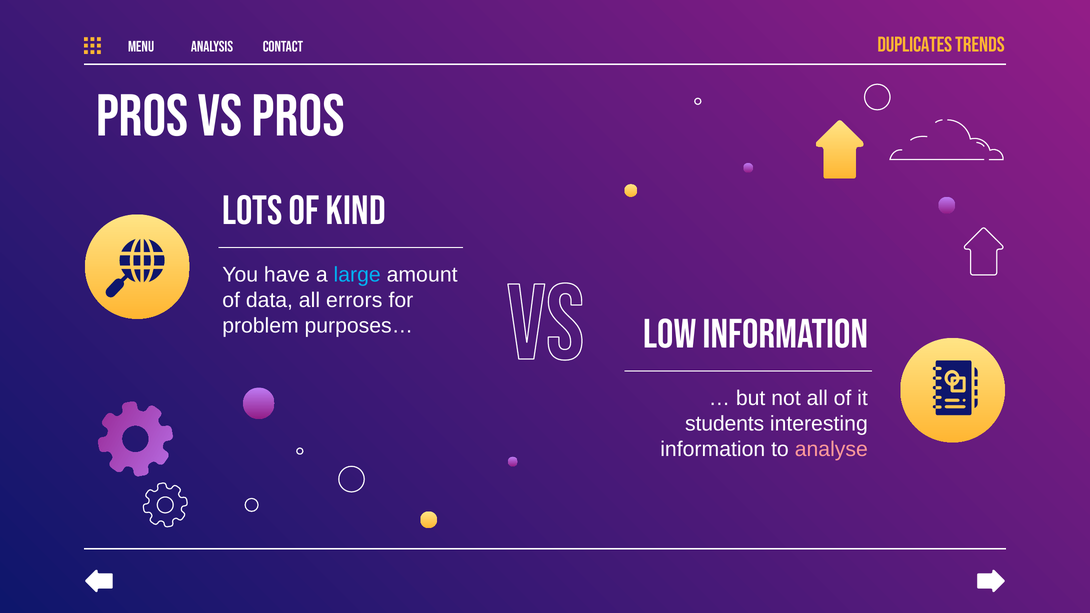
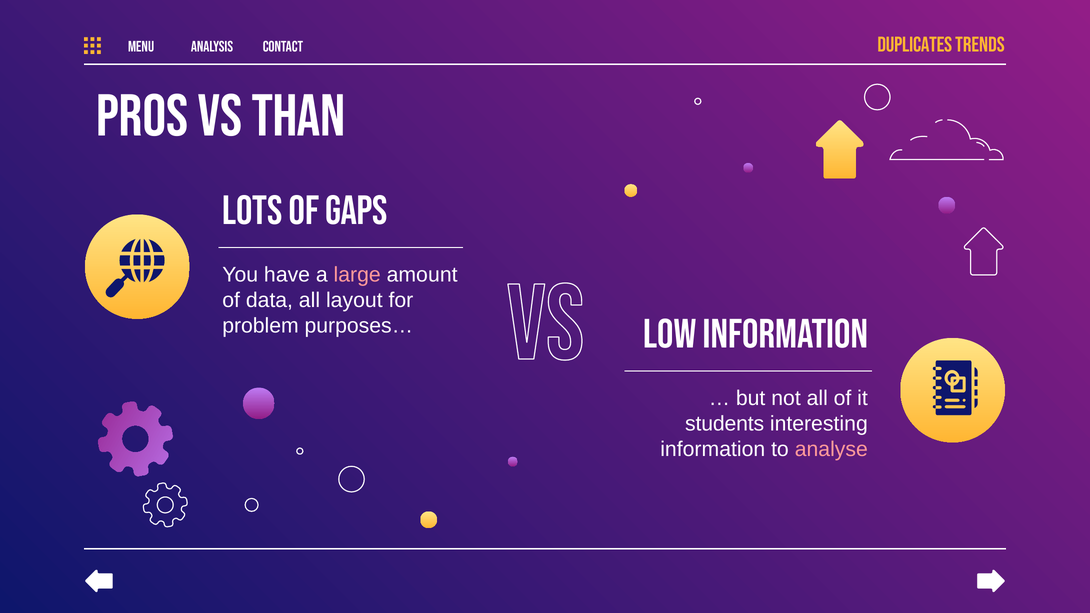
VS pros: pros -> than (298, 116)
kind: kind -> gaps (356, 211)
large colour: light blue -> pink (357, 275)
errors: errors -> layout (354, 300)
